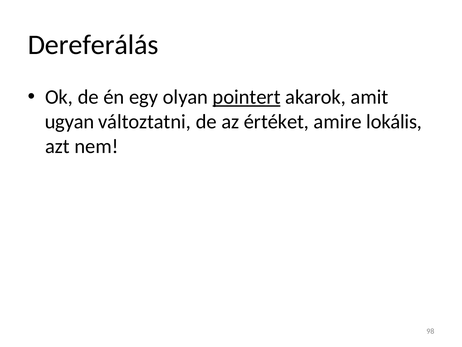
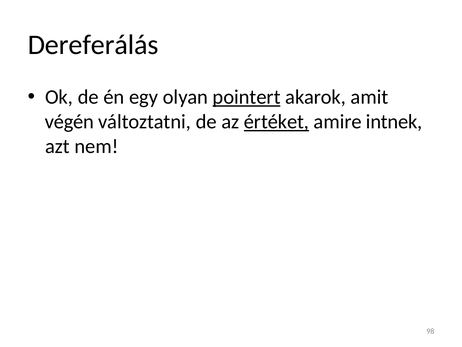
ugyan: ugyan -> végén (69, 122)
értéket underline: none -> present (276, 122)
lokális: lokális -> intnek (394, 122)
